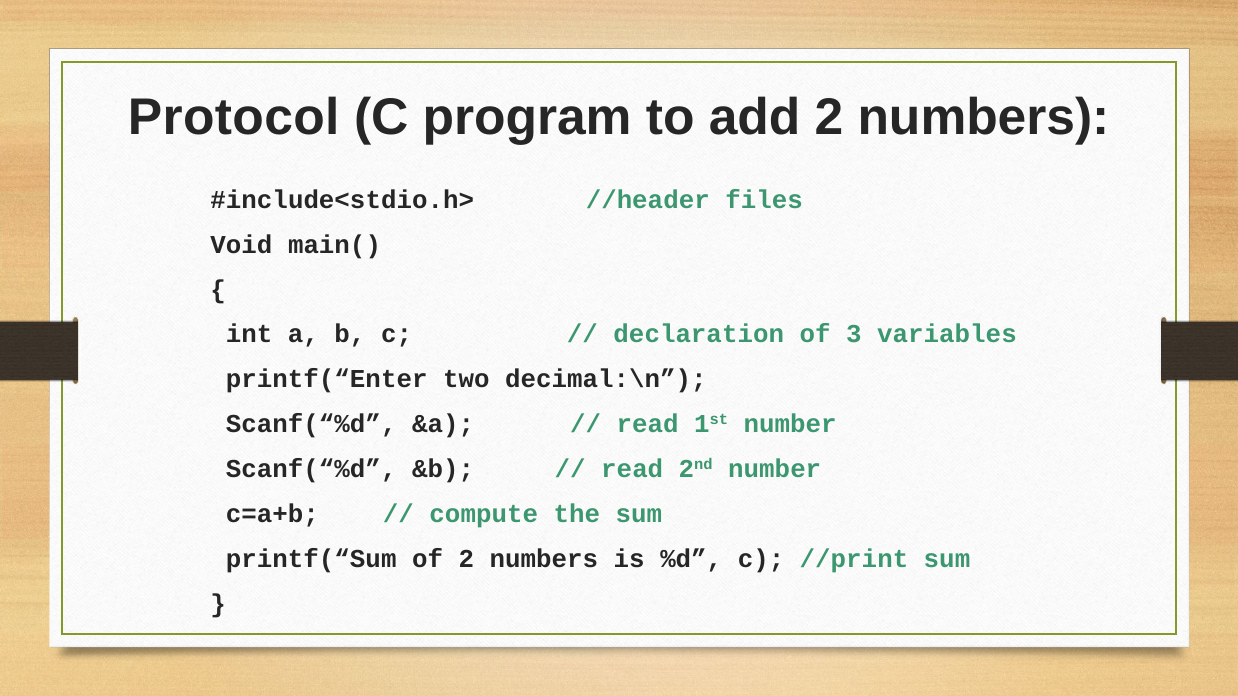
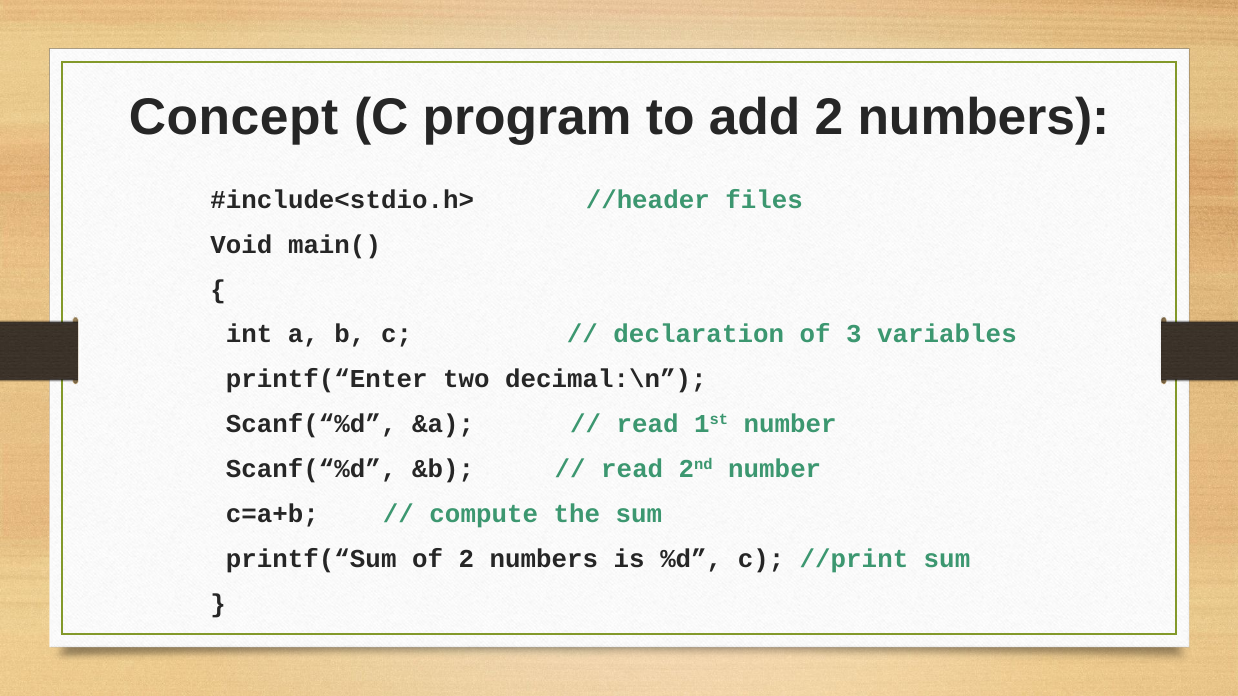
Protocol: Protocol -> Concept (234, 118)
